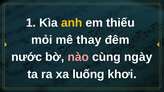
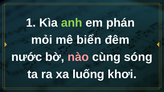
anh colour: yellow -> light green (72, 23)
thiếu: thiếu -> phán (120, 23)
thay: thay -> biển (89, 40)
ngày: ngày -> sóng (138, 57)
